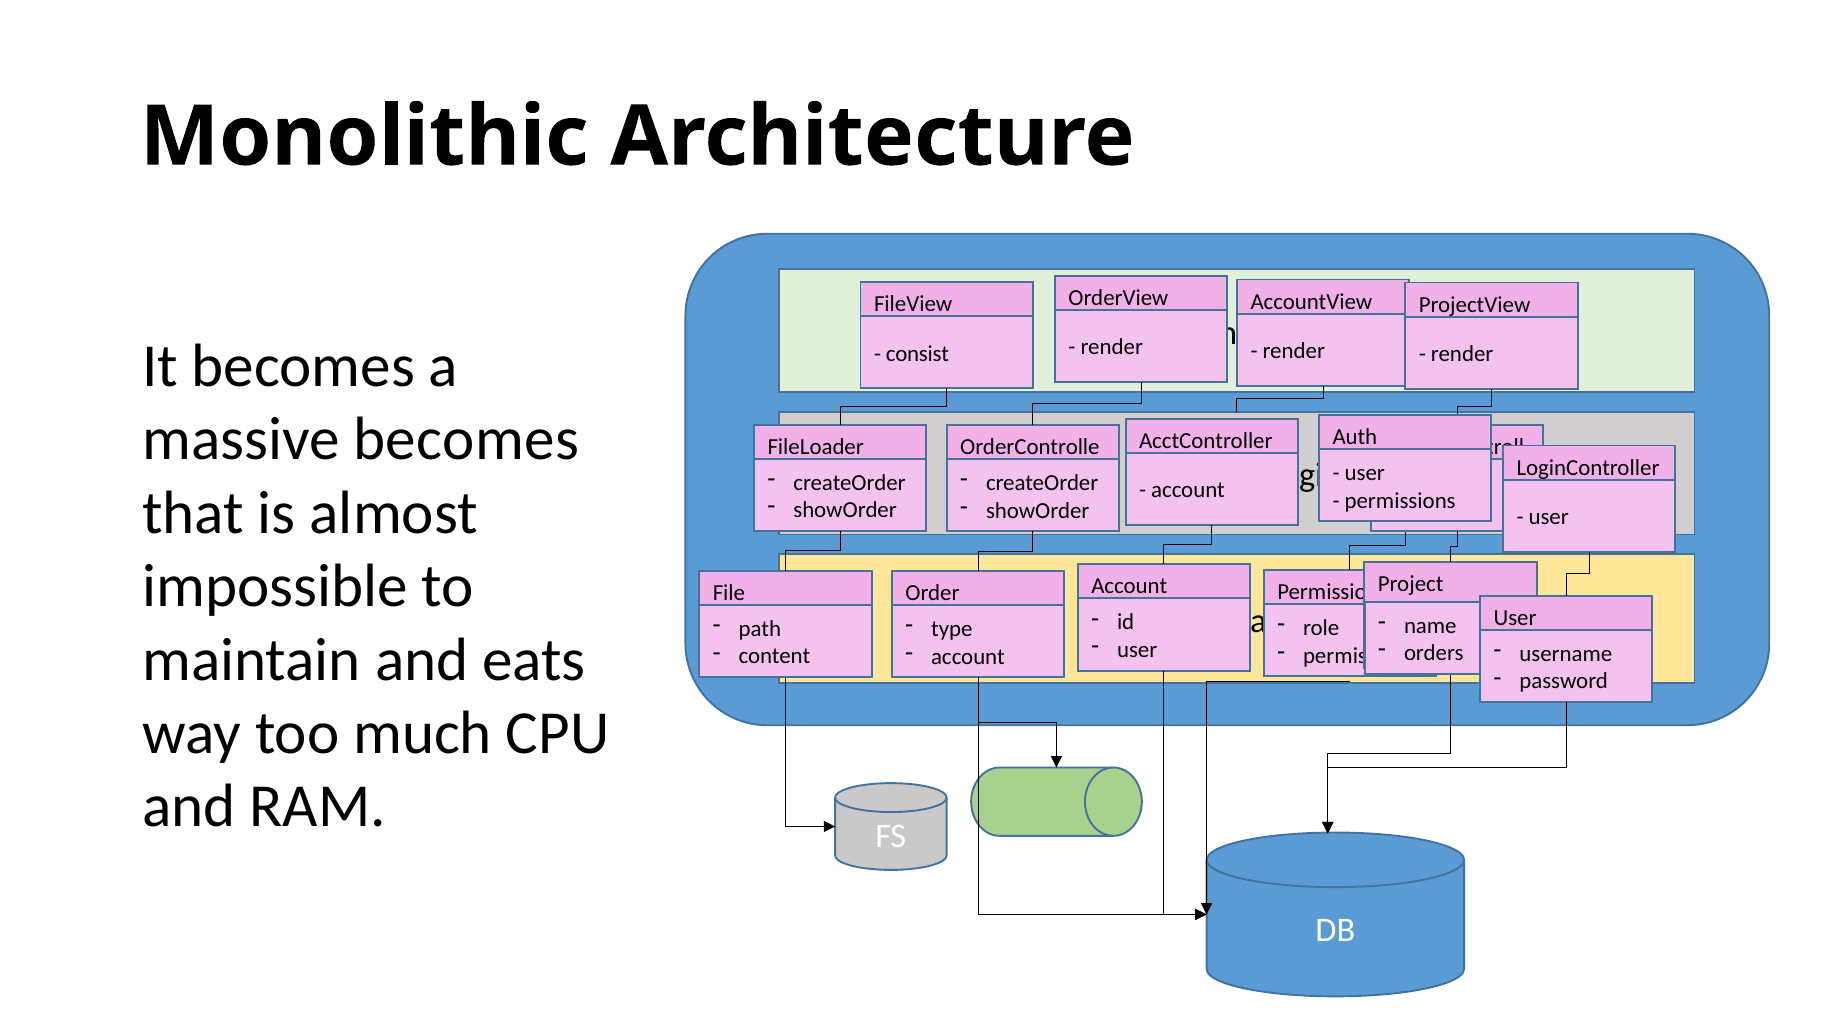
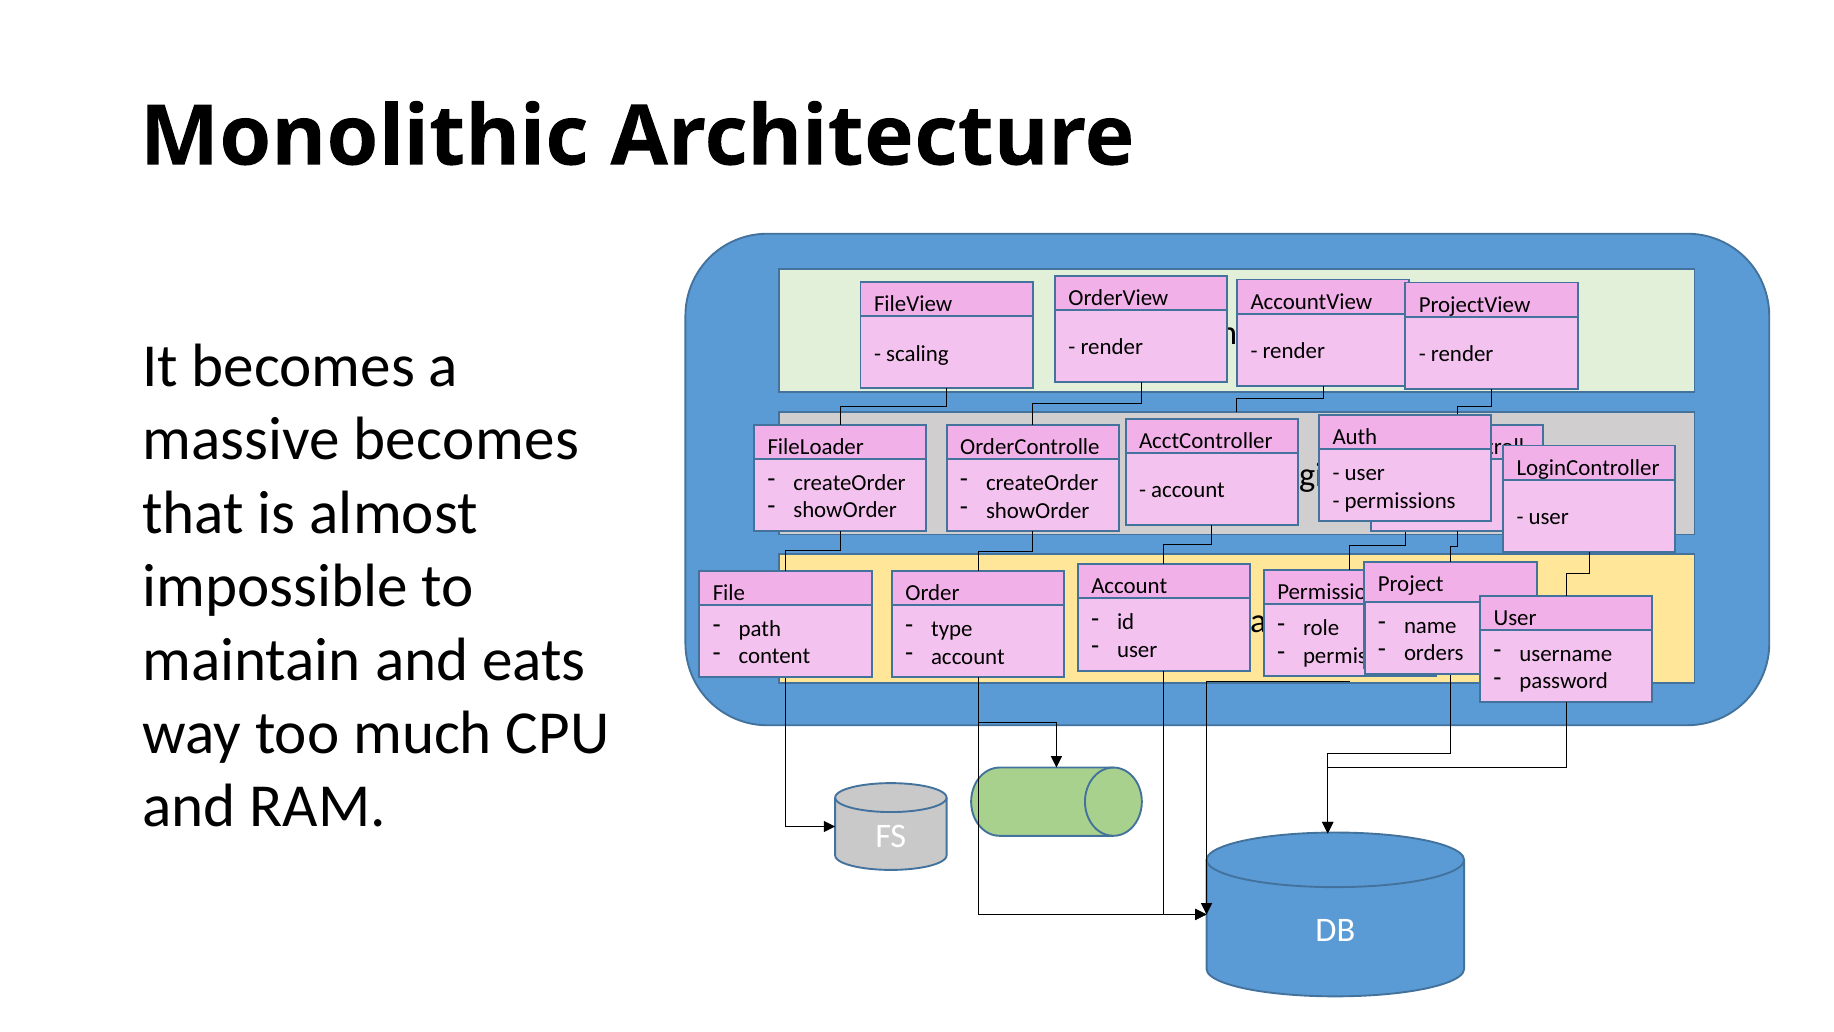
consist: consist -> scaling (917, 353)
